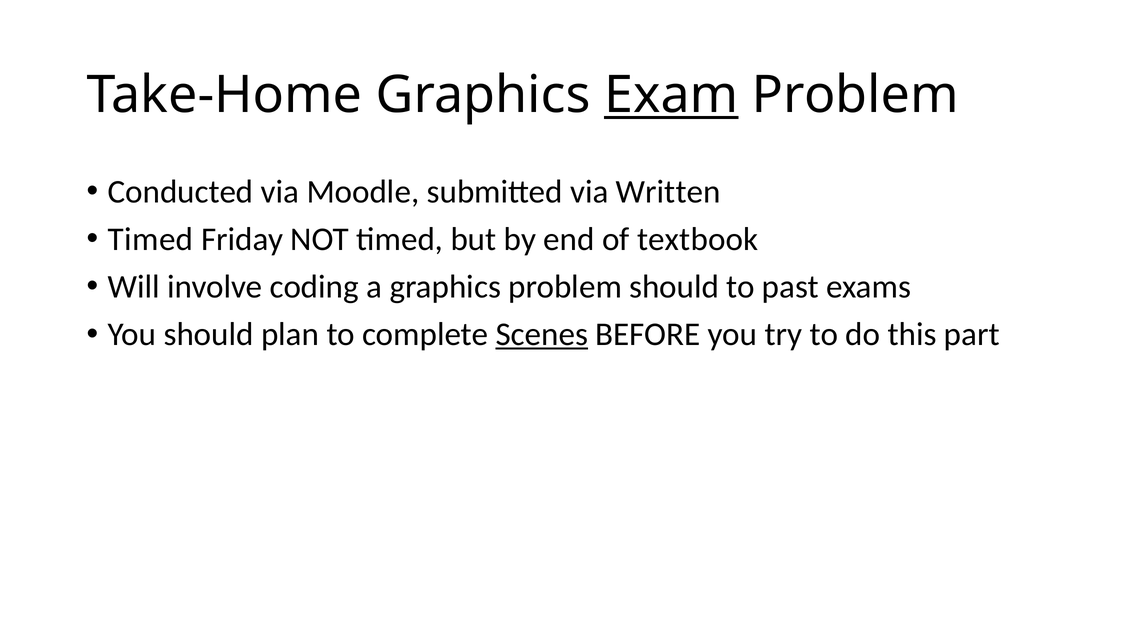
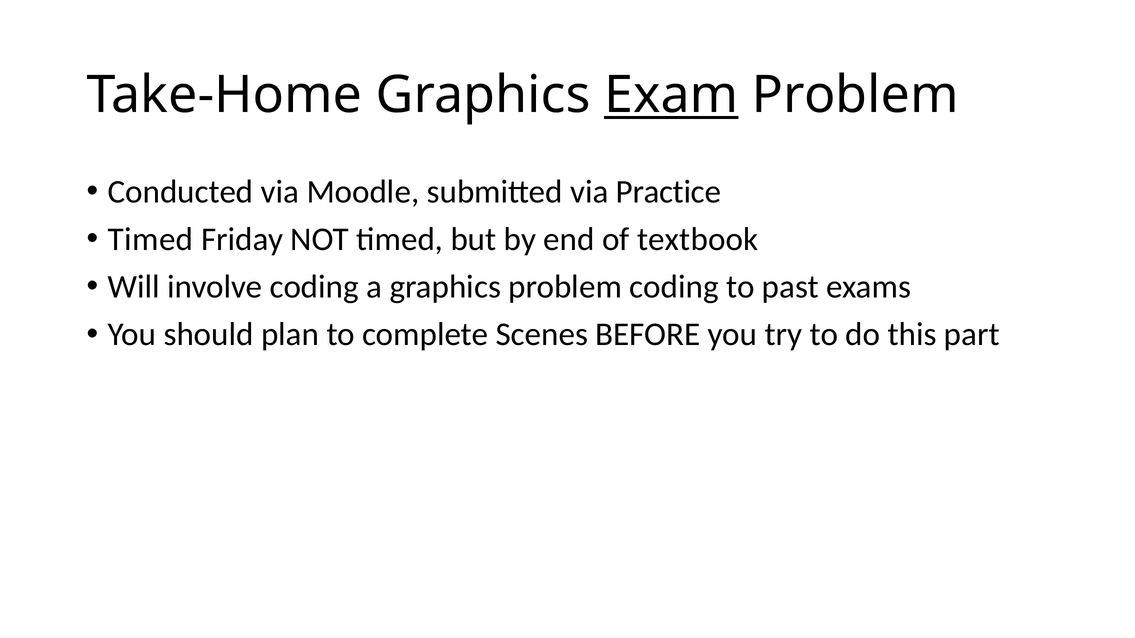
Written: Written -> Practice (668, 192)
problem should: should -> coding (674, 287)
Scenes underline: present -> none (542, 335)
